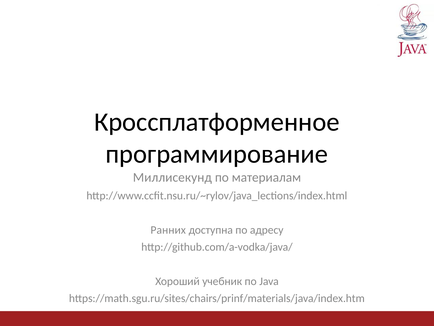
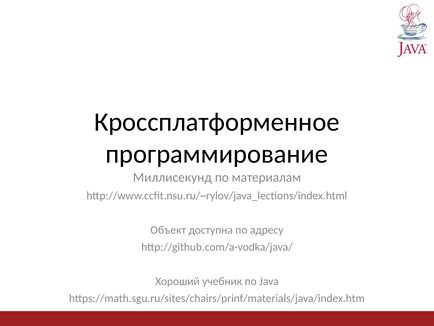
Ранних: Ранних -> Объект (168, 230)
